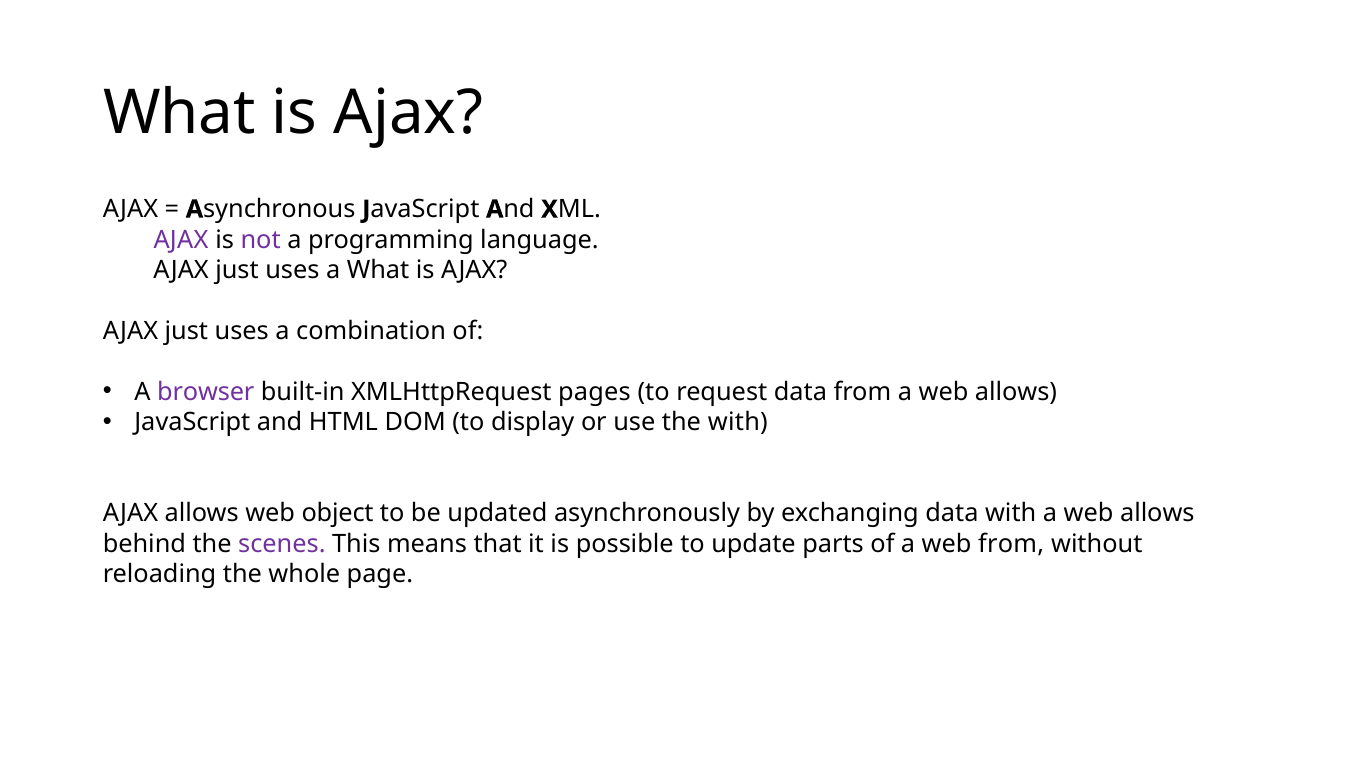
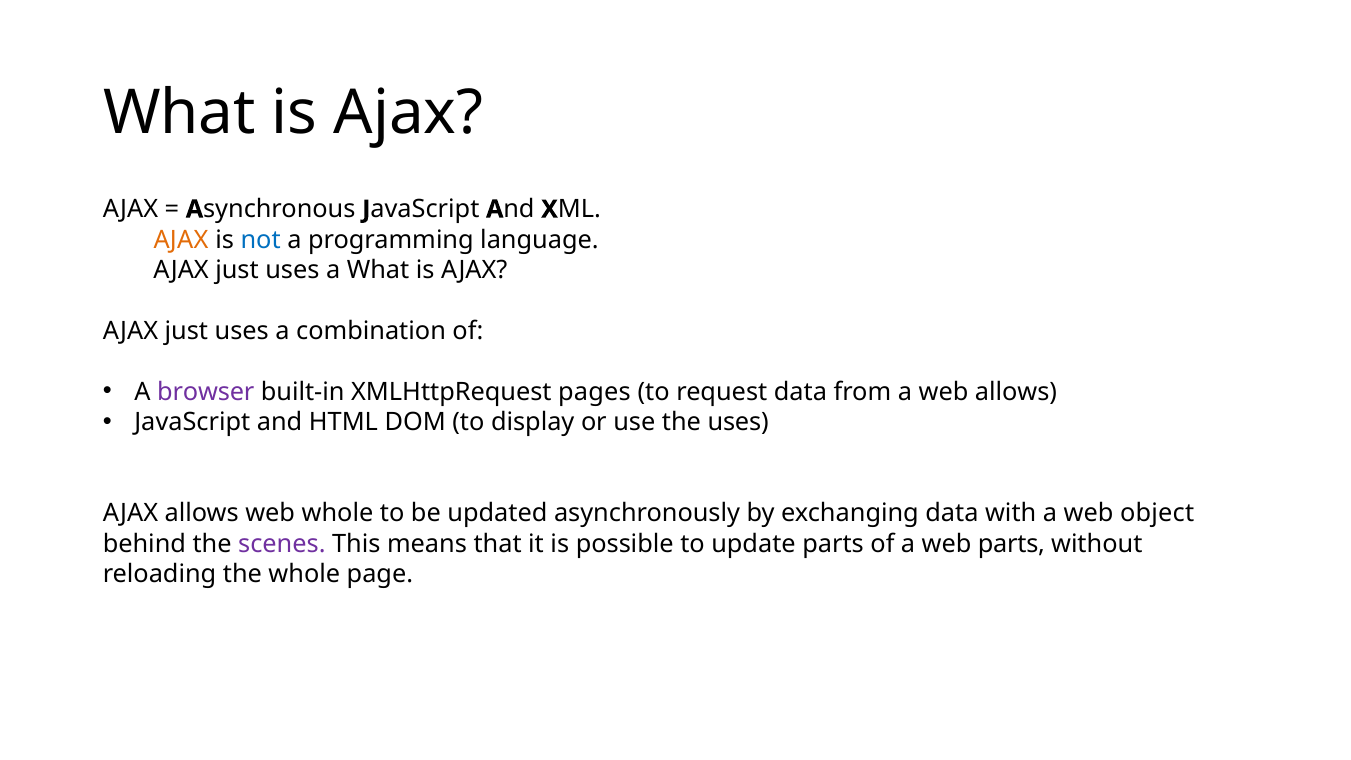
AJAX colour: purple -> orange (181, 240)
not colour: purple -> blue (261, 240)
the with: with -> uses (738, 422)
web object: object -> whole (337, 513)
with a web allows: allows -> object (1157, 513)
web from: from -> parts (1011, 544)
